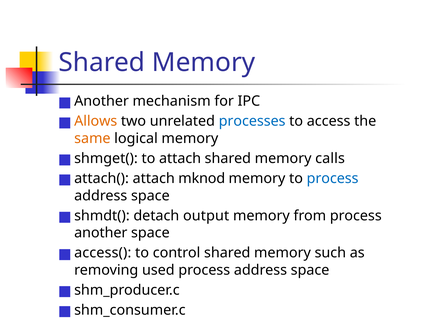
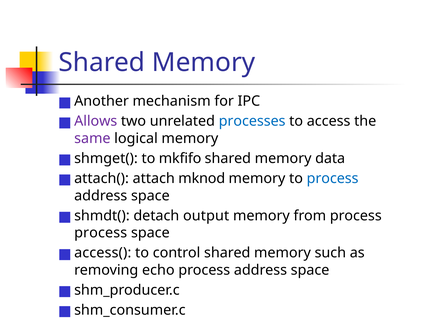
Allows colour: orange -> purple (96, 121)
same colour: orange -> purple (92, 139)
to attach: attach -> mkfifo (180, 159)
calls: calls -> data (330, 159)
another: another -> process (101, 233)
used: used -> echo (158, 270)
